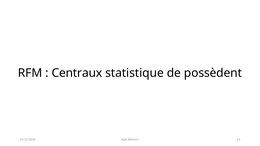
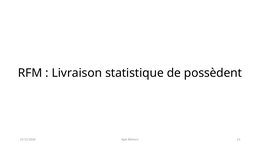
Centraux: Centraux -> Livraison (77, 73)
